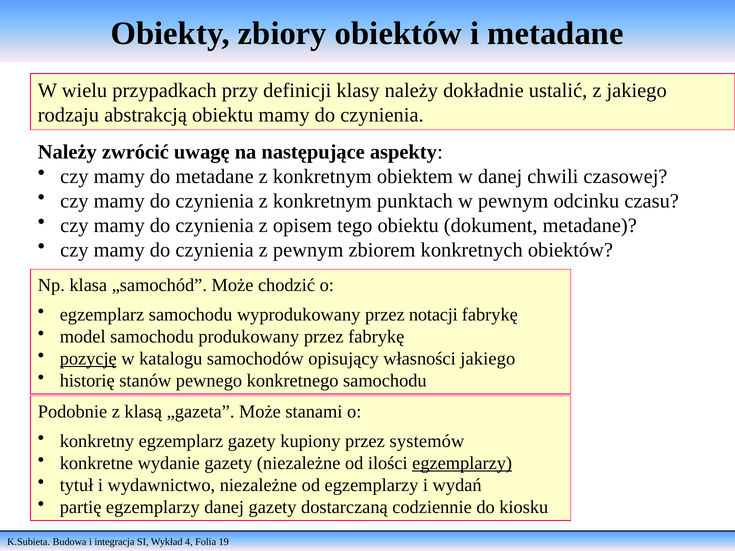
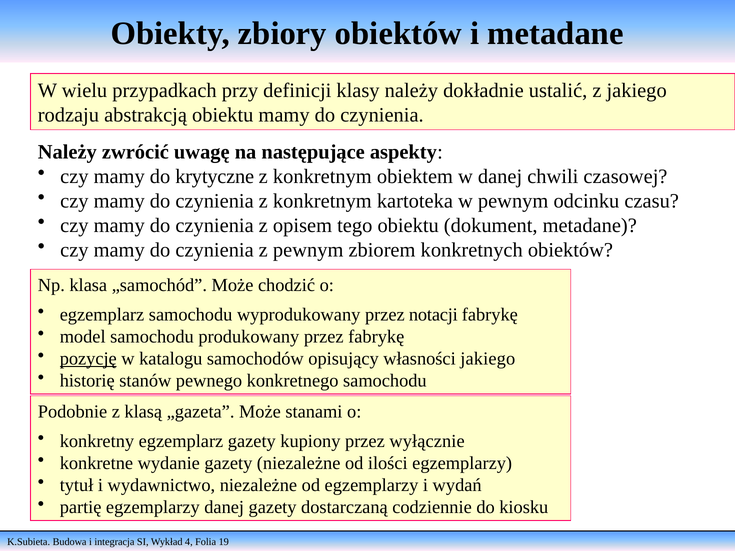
do metadane: metadane -> krytyczne (215, 177)
punktach: punktach -> kartoteka (415, 201)
systemów: systemów -> wyłącznie (427, 441)
egzemplarzy underline: present -> none (462, 463)
